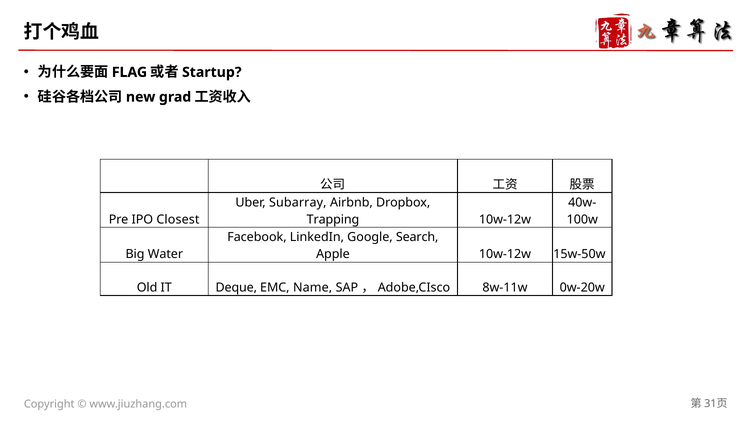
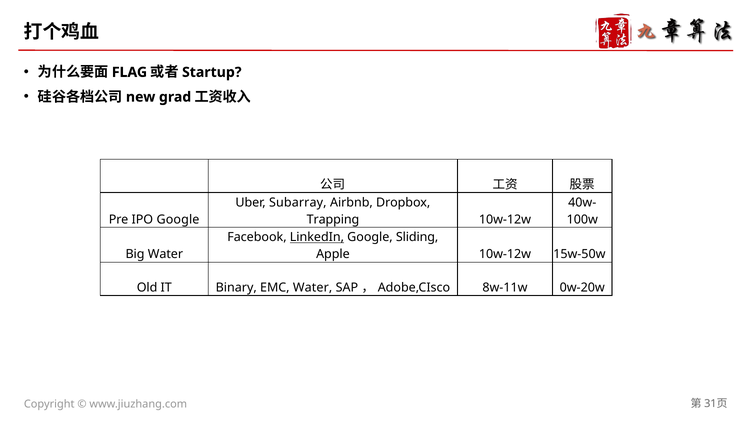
IPO Closest: Closest -> Google (178, 220)
LinkedIn underline: none -> present (317, 237)
Search: Search -> Sliding (417, 237)
Deque: Deque -> Binary (236, 288)
EMC Name: Name -> Water (313, 288)
